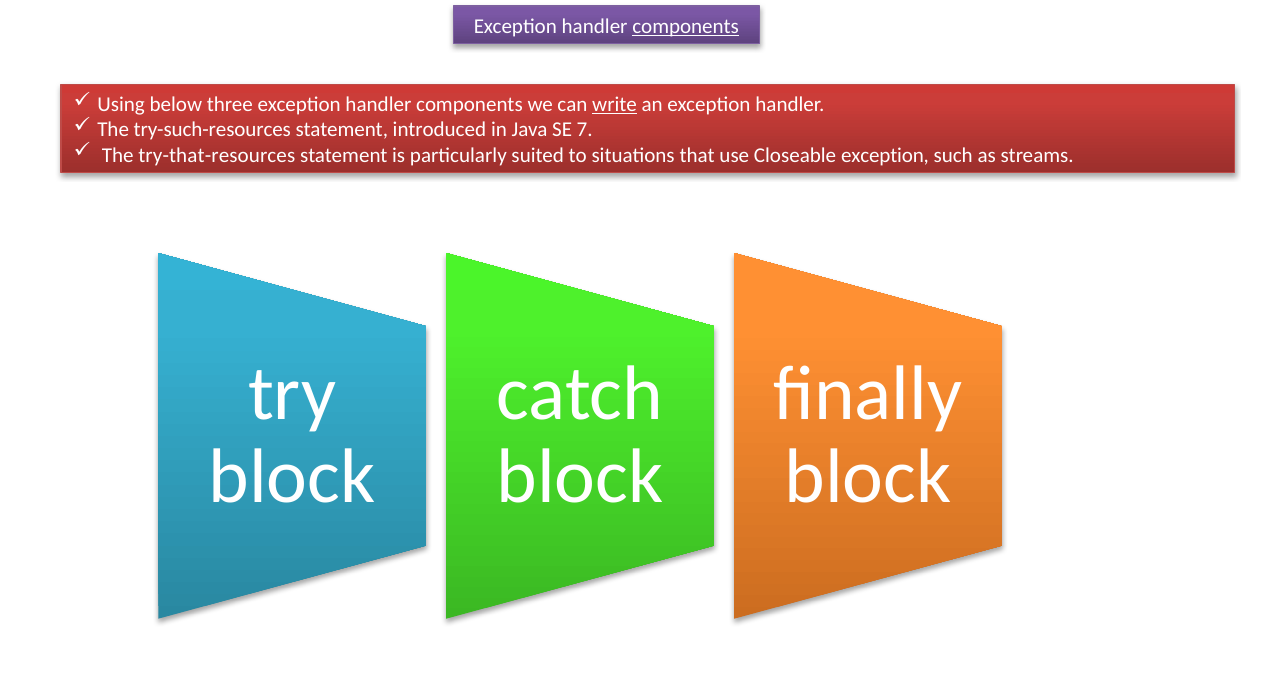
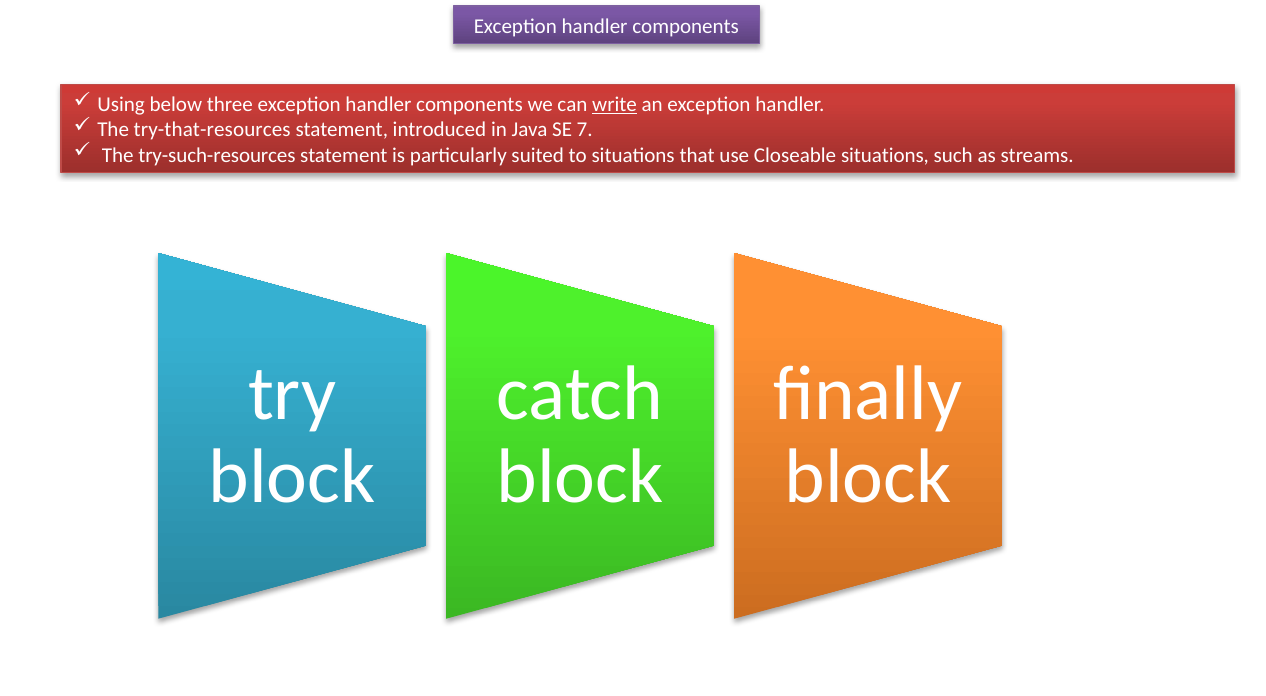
components underline: present -> none (686, 26)
try-such-resources: try-such-resources -> try-that-resources (212, 130)
try-that-resources: try-that-resources -> try-such-resources (217, 155)
Closeable exception: exception -> situations (885, 155)
